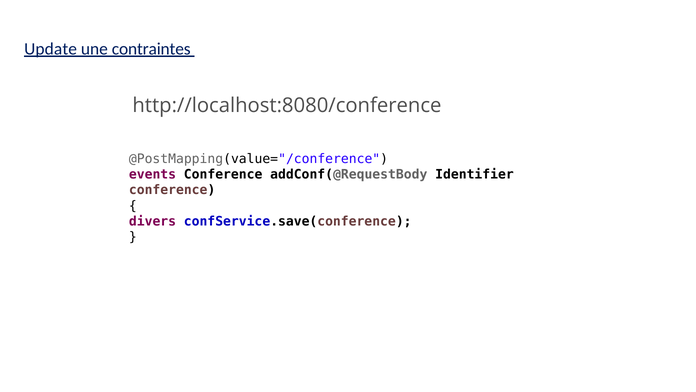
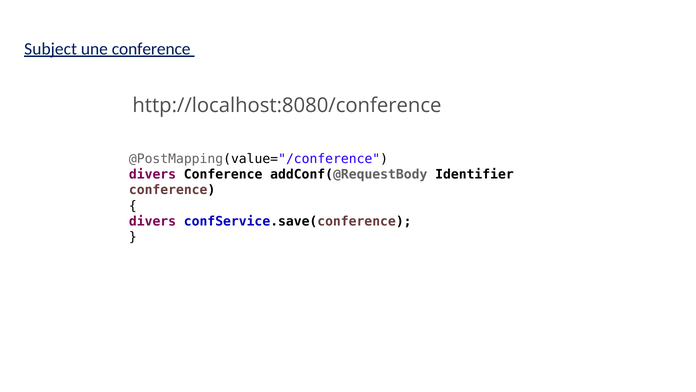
Update: Update -> Subject (51, 49)
une contraintes: contraintes -> conference (151, 49)
events: events -> divers (153, 174)
